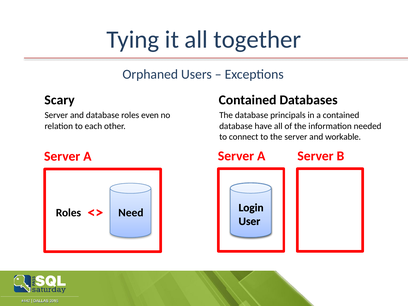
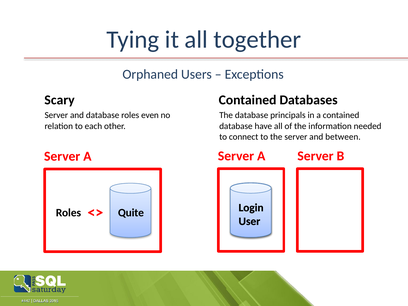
workable: workable -> between (343, 137)
Need: Need -> Quite (131, 213)
